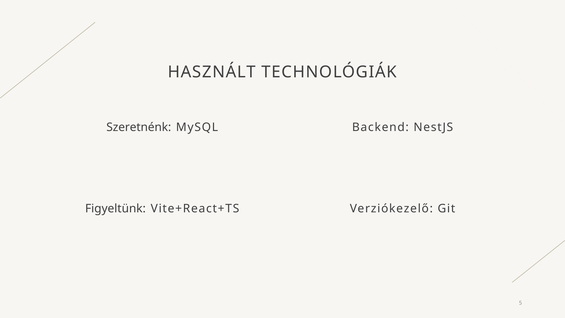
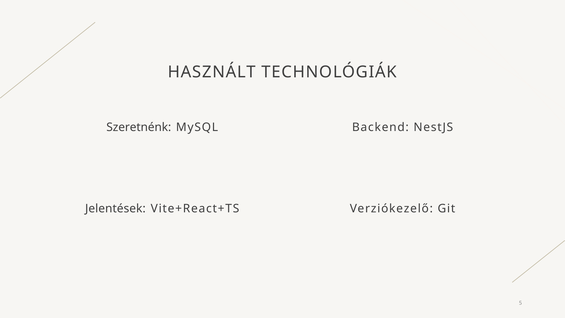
Figyeltünk: Figyeltünk -> Jelentések (115, 209)
